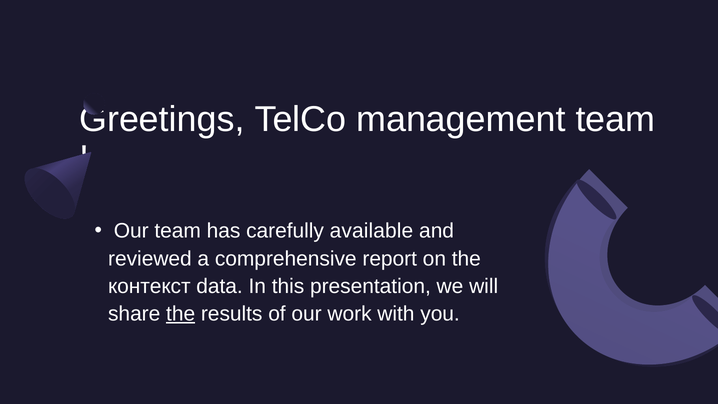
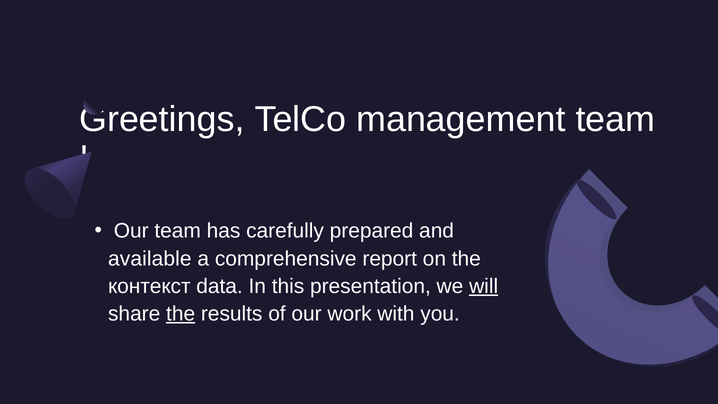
available: available -> prepared (372, 231)
reviewed: reviewed -> available (150, 259)
will underline: none -> present (484, 286)
